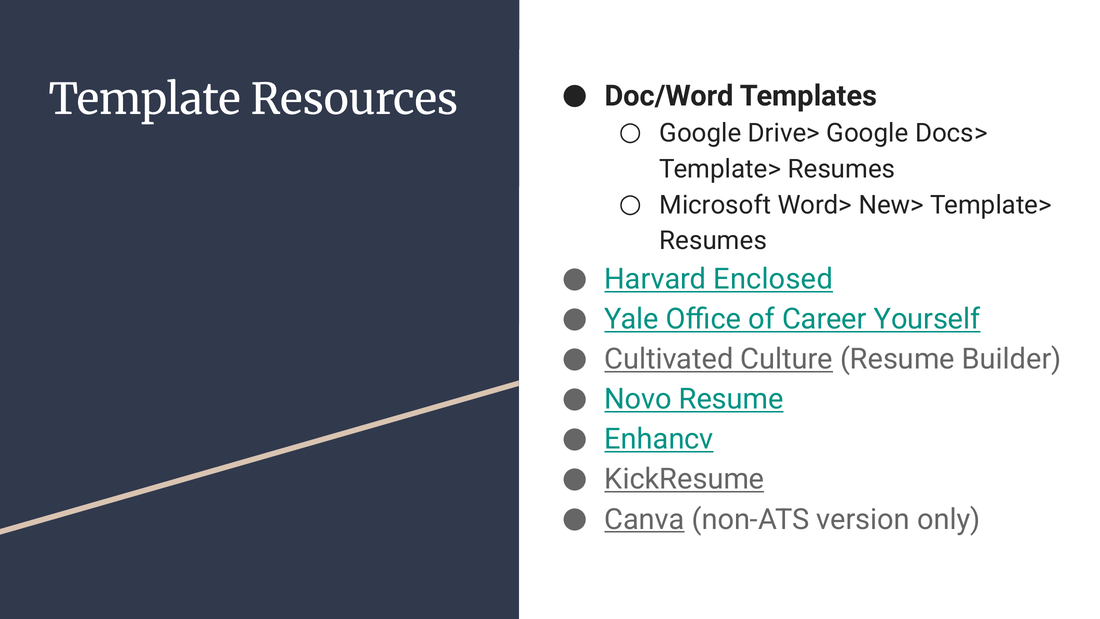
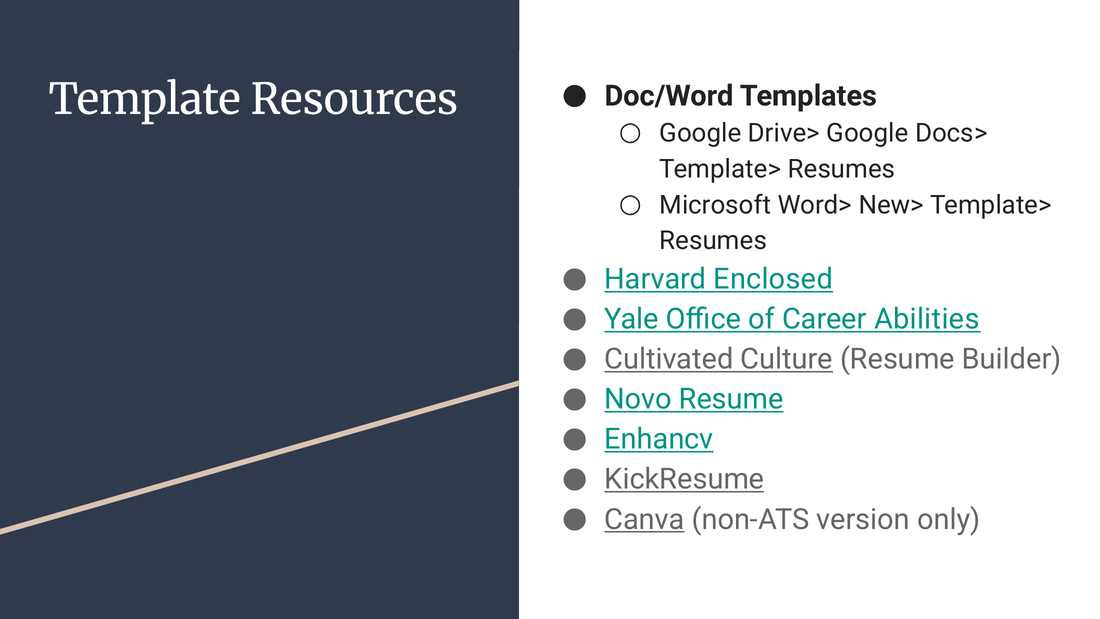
Yourself: Yourself -> Abilities (927, 319)
